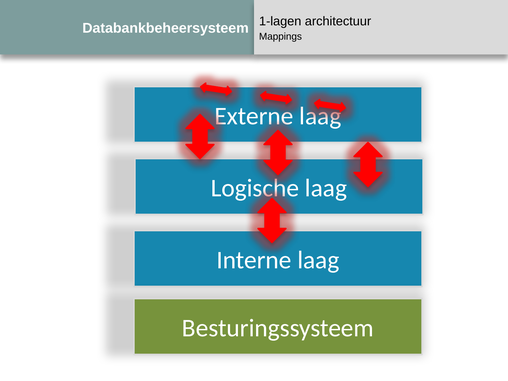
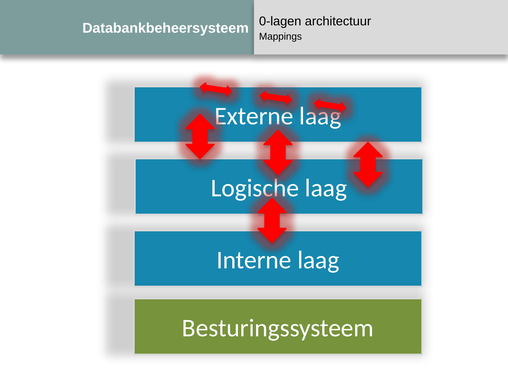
1-lagen: 1-lagen -> 0-lagen (280, 21)
